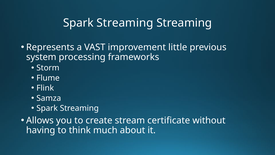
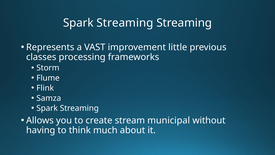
system: system -> classes (41, 57)
certificate: certificate -> municipal (169, 120)
